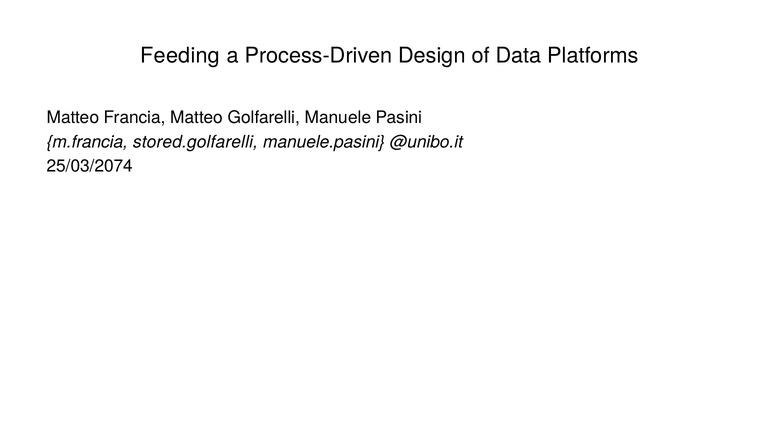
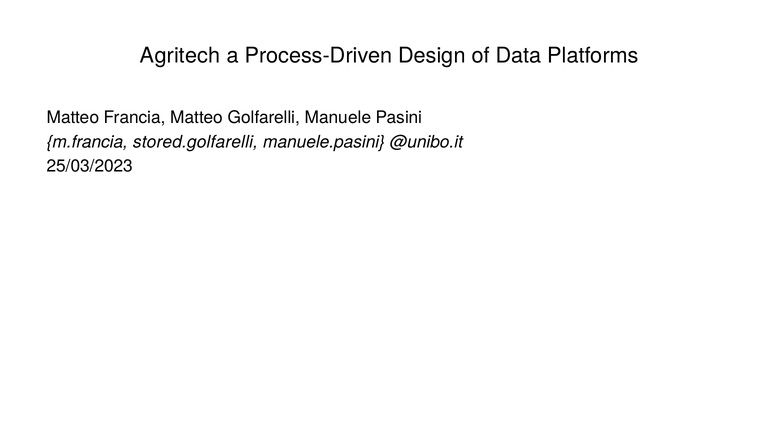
Feeding: Feeding -> Agritech (180, 56)
25/03/2074: 25/03/2074 -> 25/03/2023 (90, 166)
